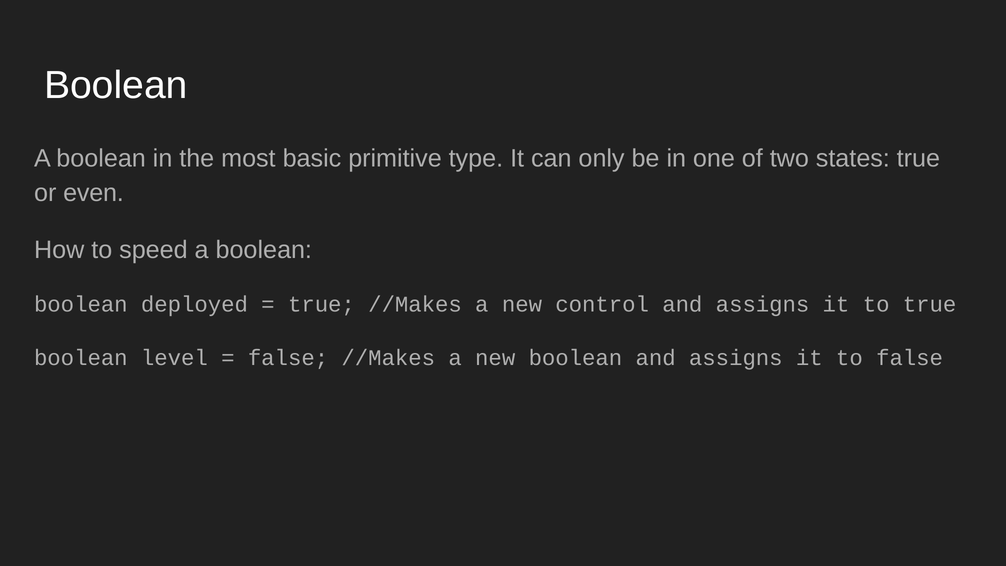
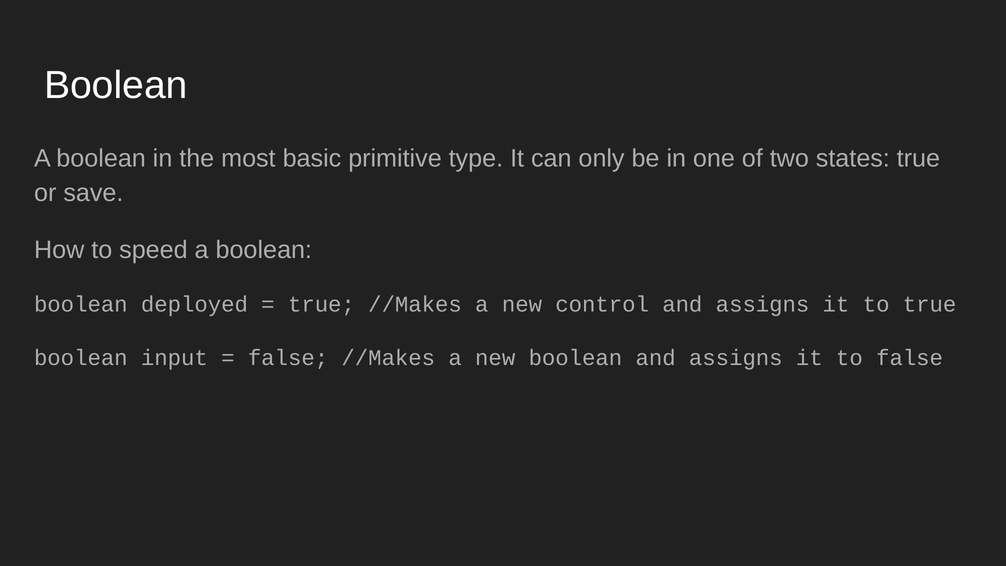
even: even -> save (93, 193)
level: level -> input (174, 358)
